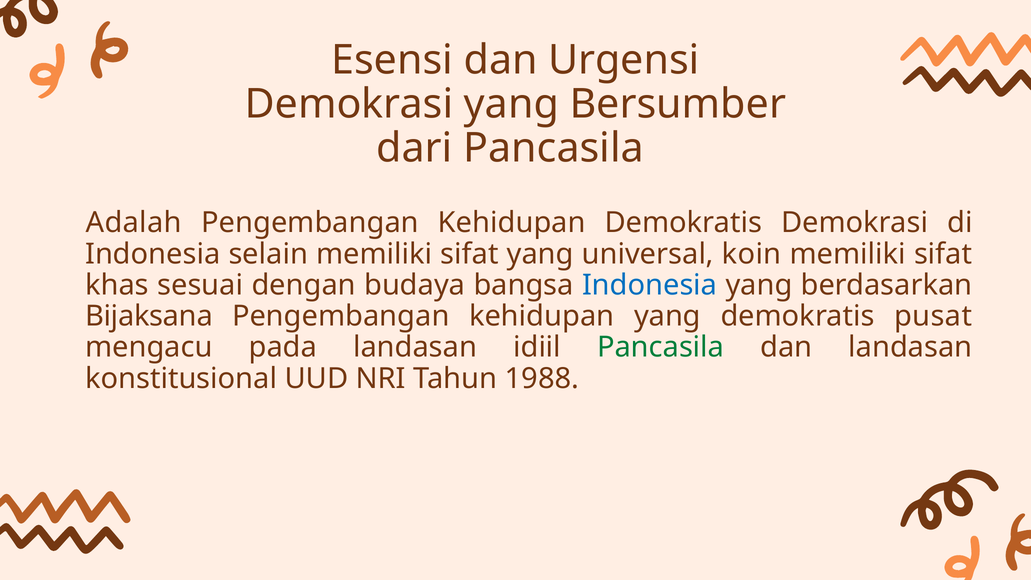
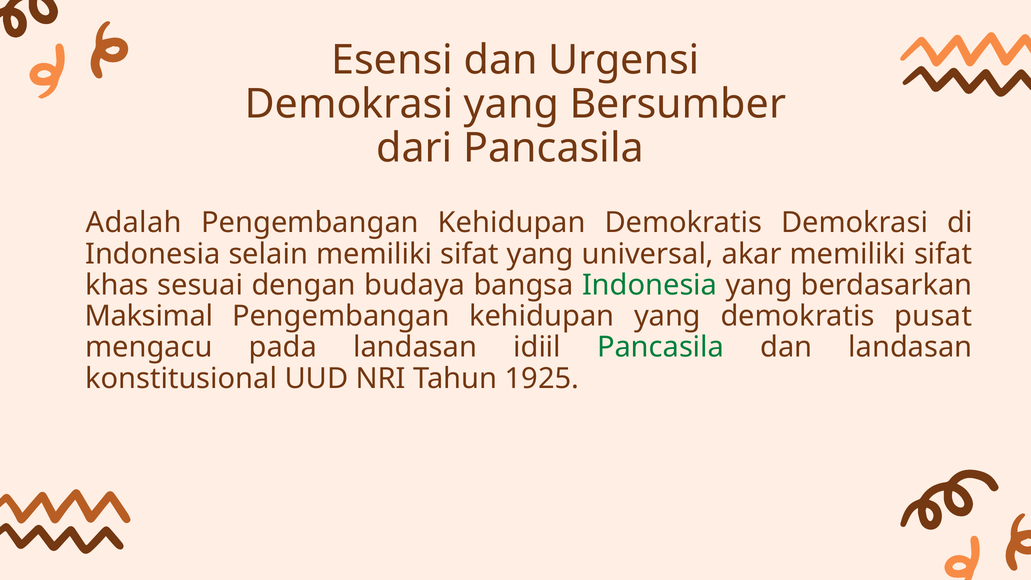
koin: koin -> akar (752, 254)
Indonesia colour: blue -> green (650, 285)
Bijaksana: Bijaksana -> Maksimal (149, 316)
1988: 1988 -> 1925 (542, 378)
